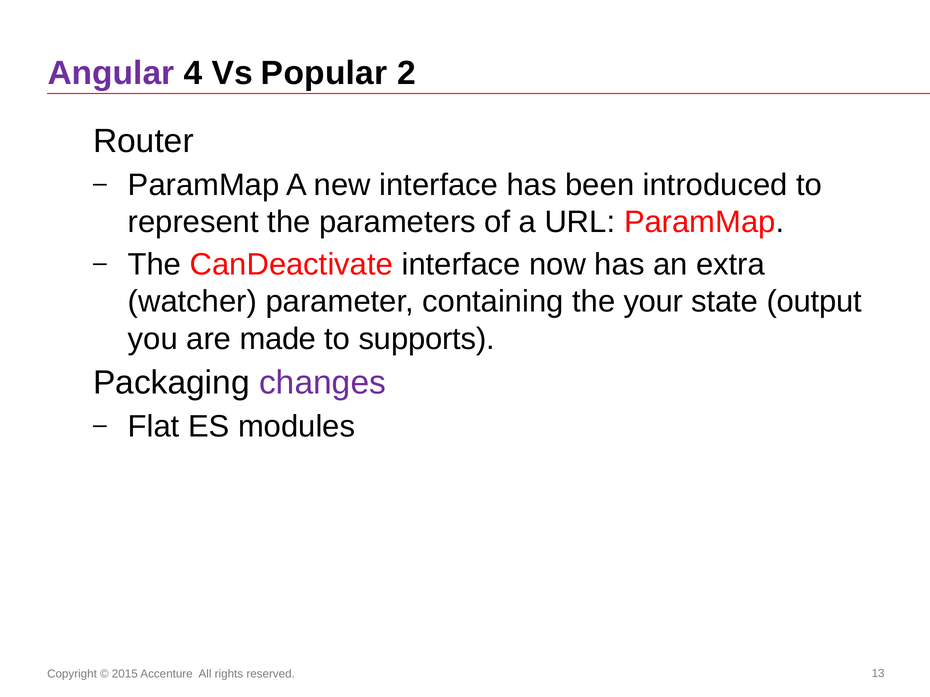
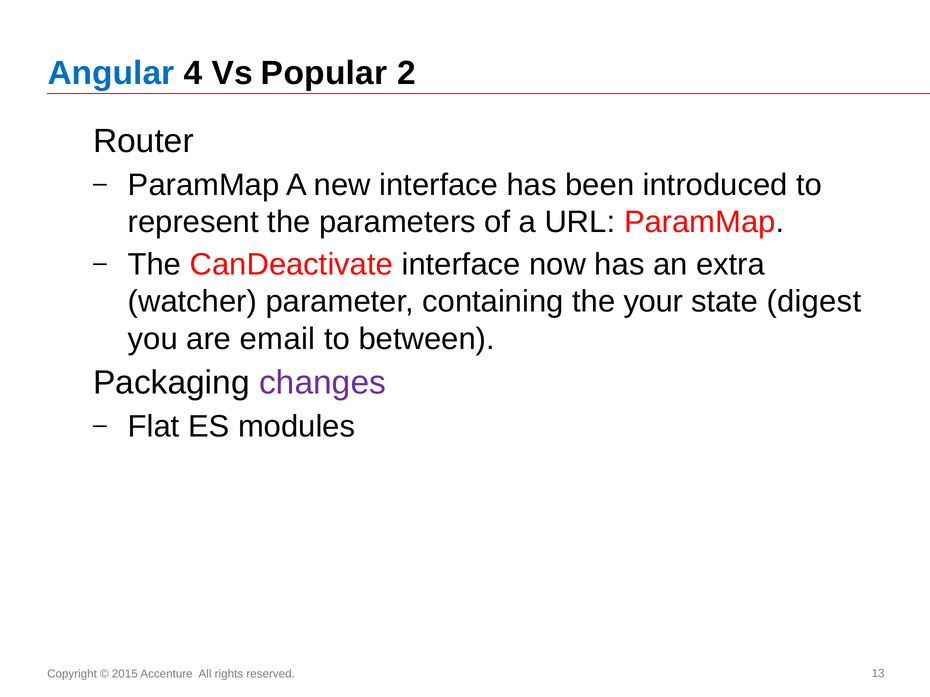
Angular colour: purple -> blue (111, 73)
output: output -> digest (814, 302)
made: made -> email (278, 339)
supports: supports -> between (427, 339)
